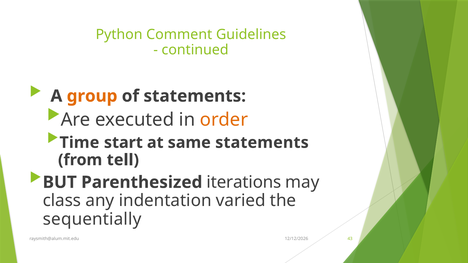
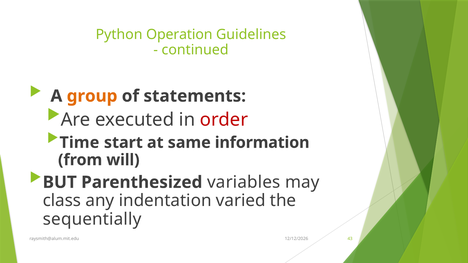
Comment: Comment -> Operation (179, 35)
order colour: orange -> red (224, 120)
same statements: statements -> information (262, 143)
tell: tell -> will (123, 160)
iterations: iterations -> variables (244, 182)
